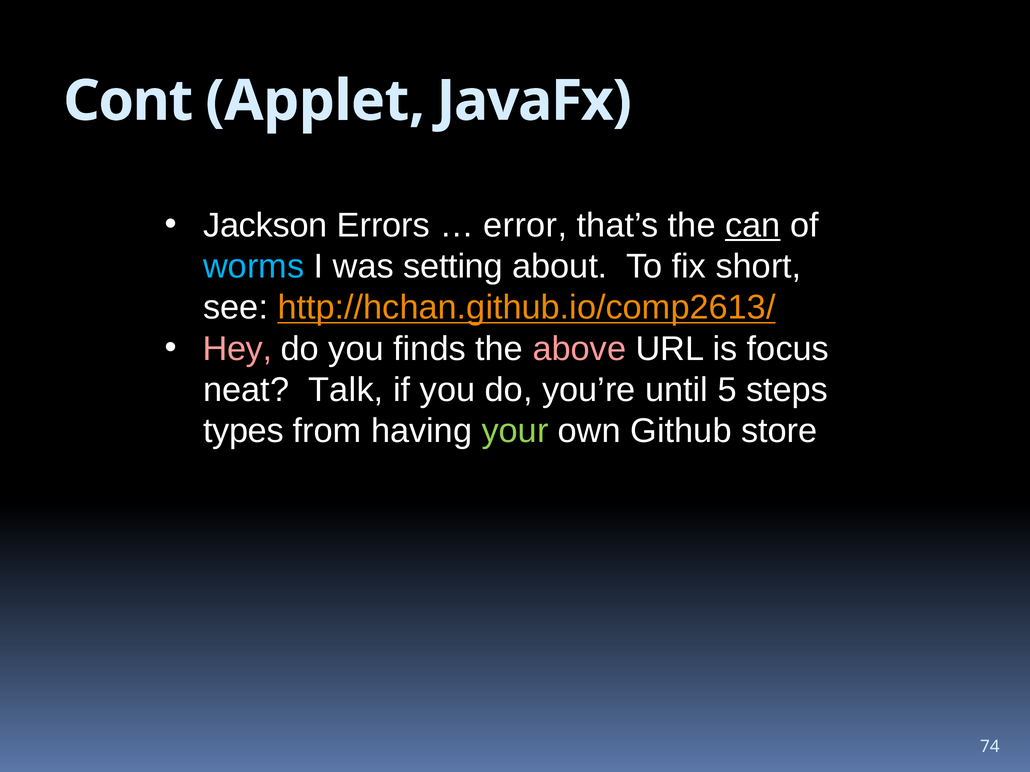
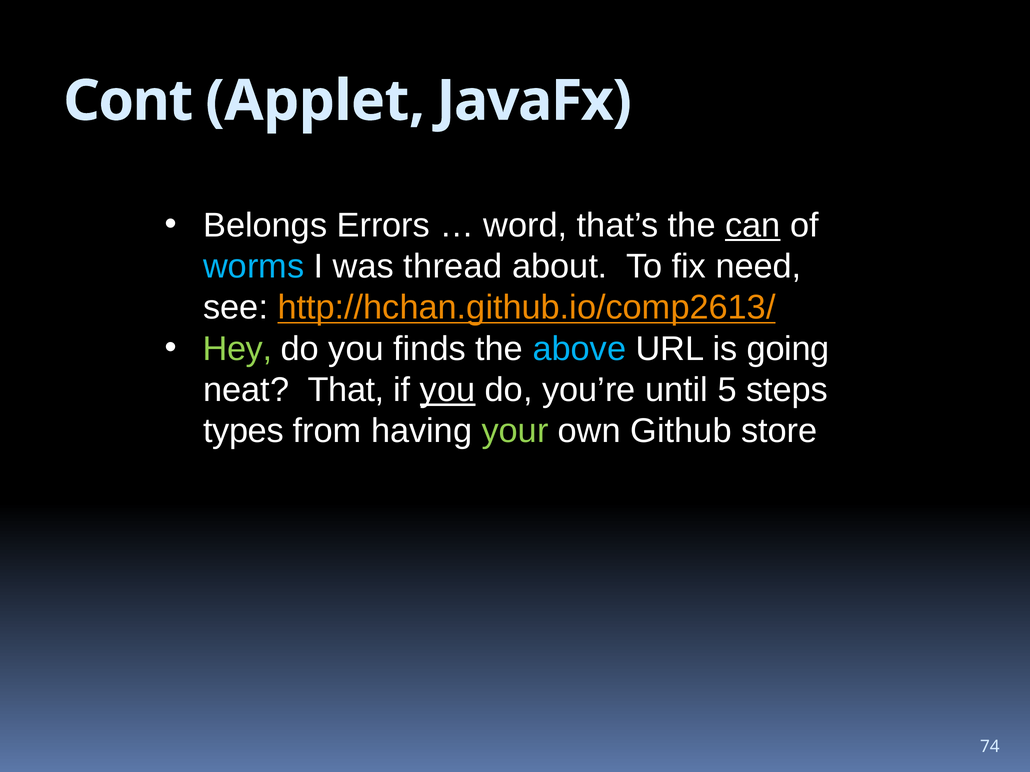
Jackson: Jackson -> Belongs (265, 225)
error: error -> word (525, 225)
setting: setting -> thread (453, 267)
short: short -> need (759, 267)
Hey colour: pink -> light green (237, 349)
above colour: pink -> light blue (579, 349)
focus: focus -> going (788, 349)
Talk: Talk -> That (346, 390)
you underline: none -> present (448, 390)
